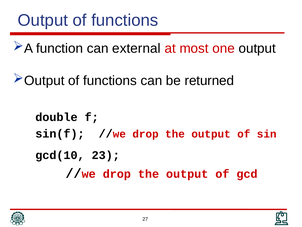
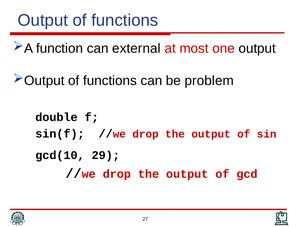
returned: returned -> problem (209, 80)
23: 23 -> 29 (106, 155)
